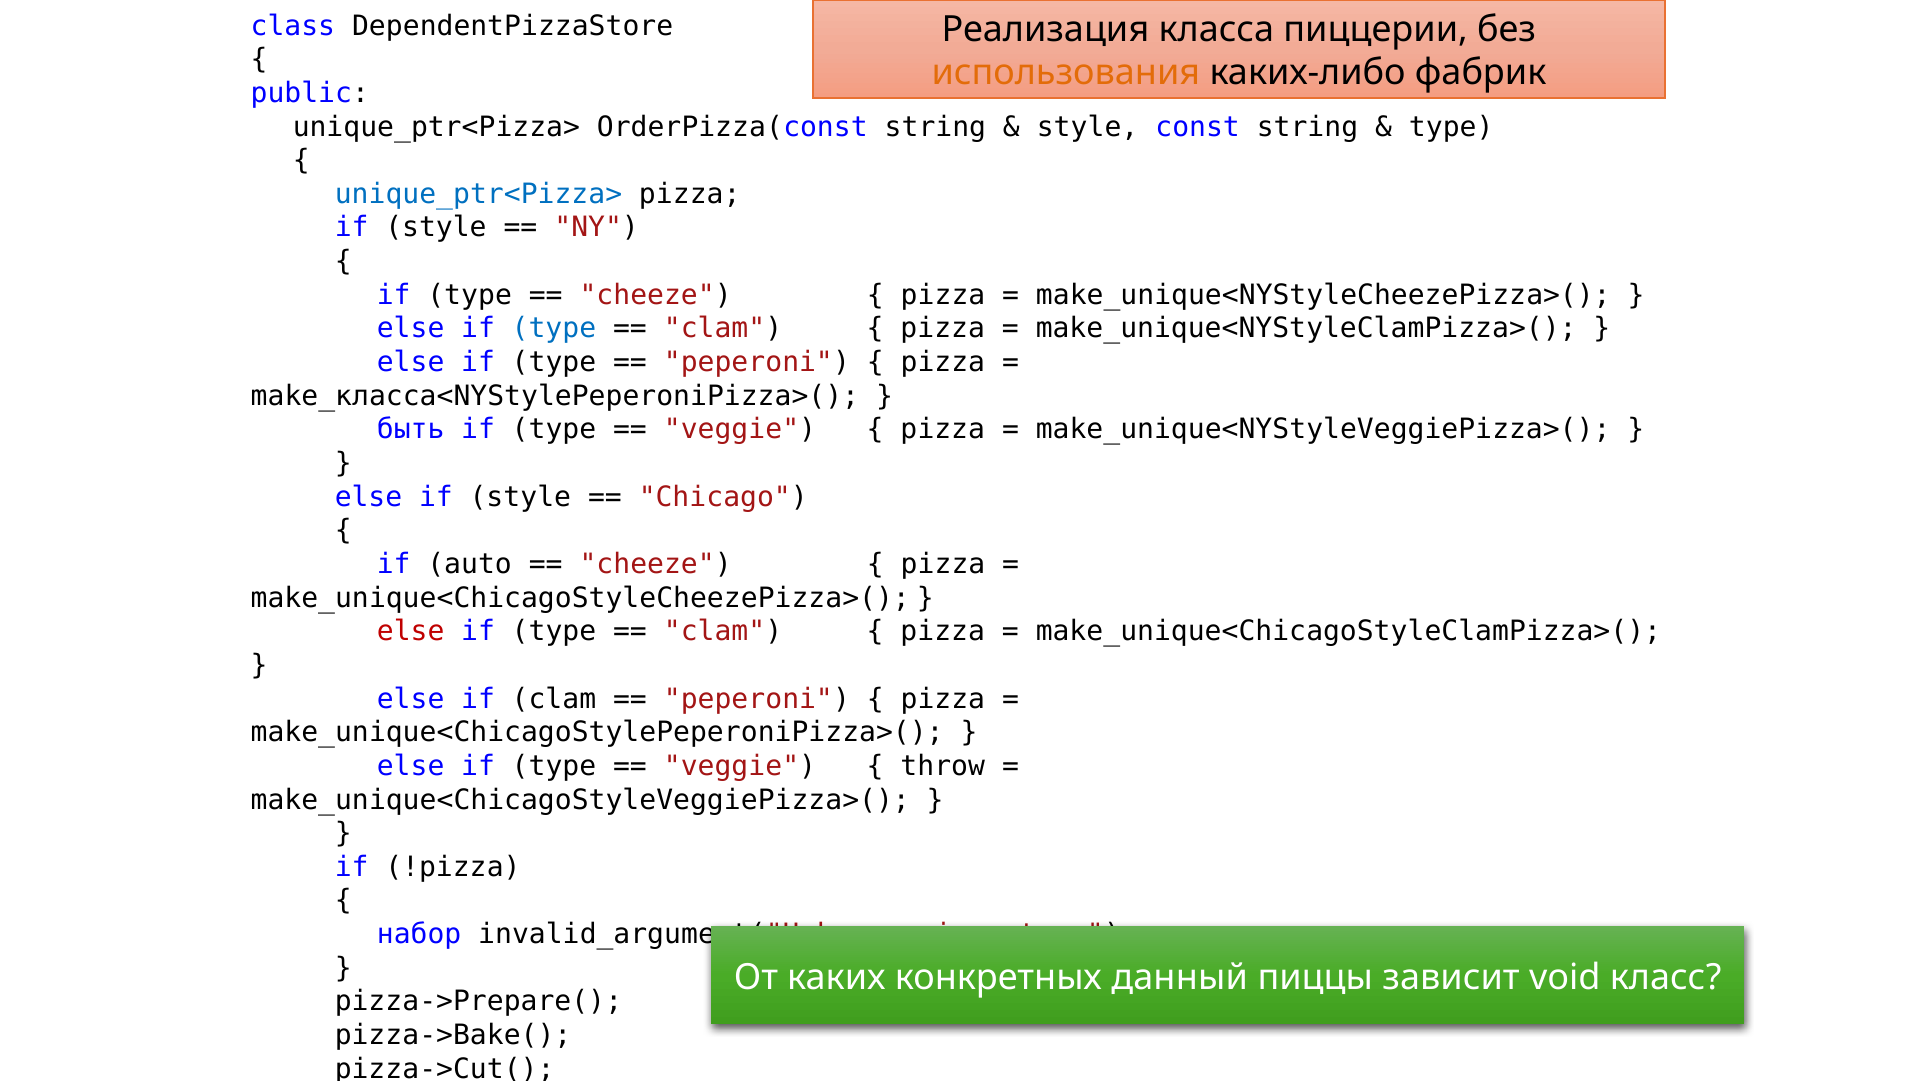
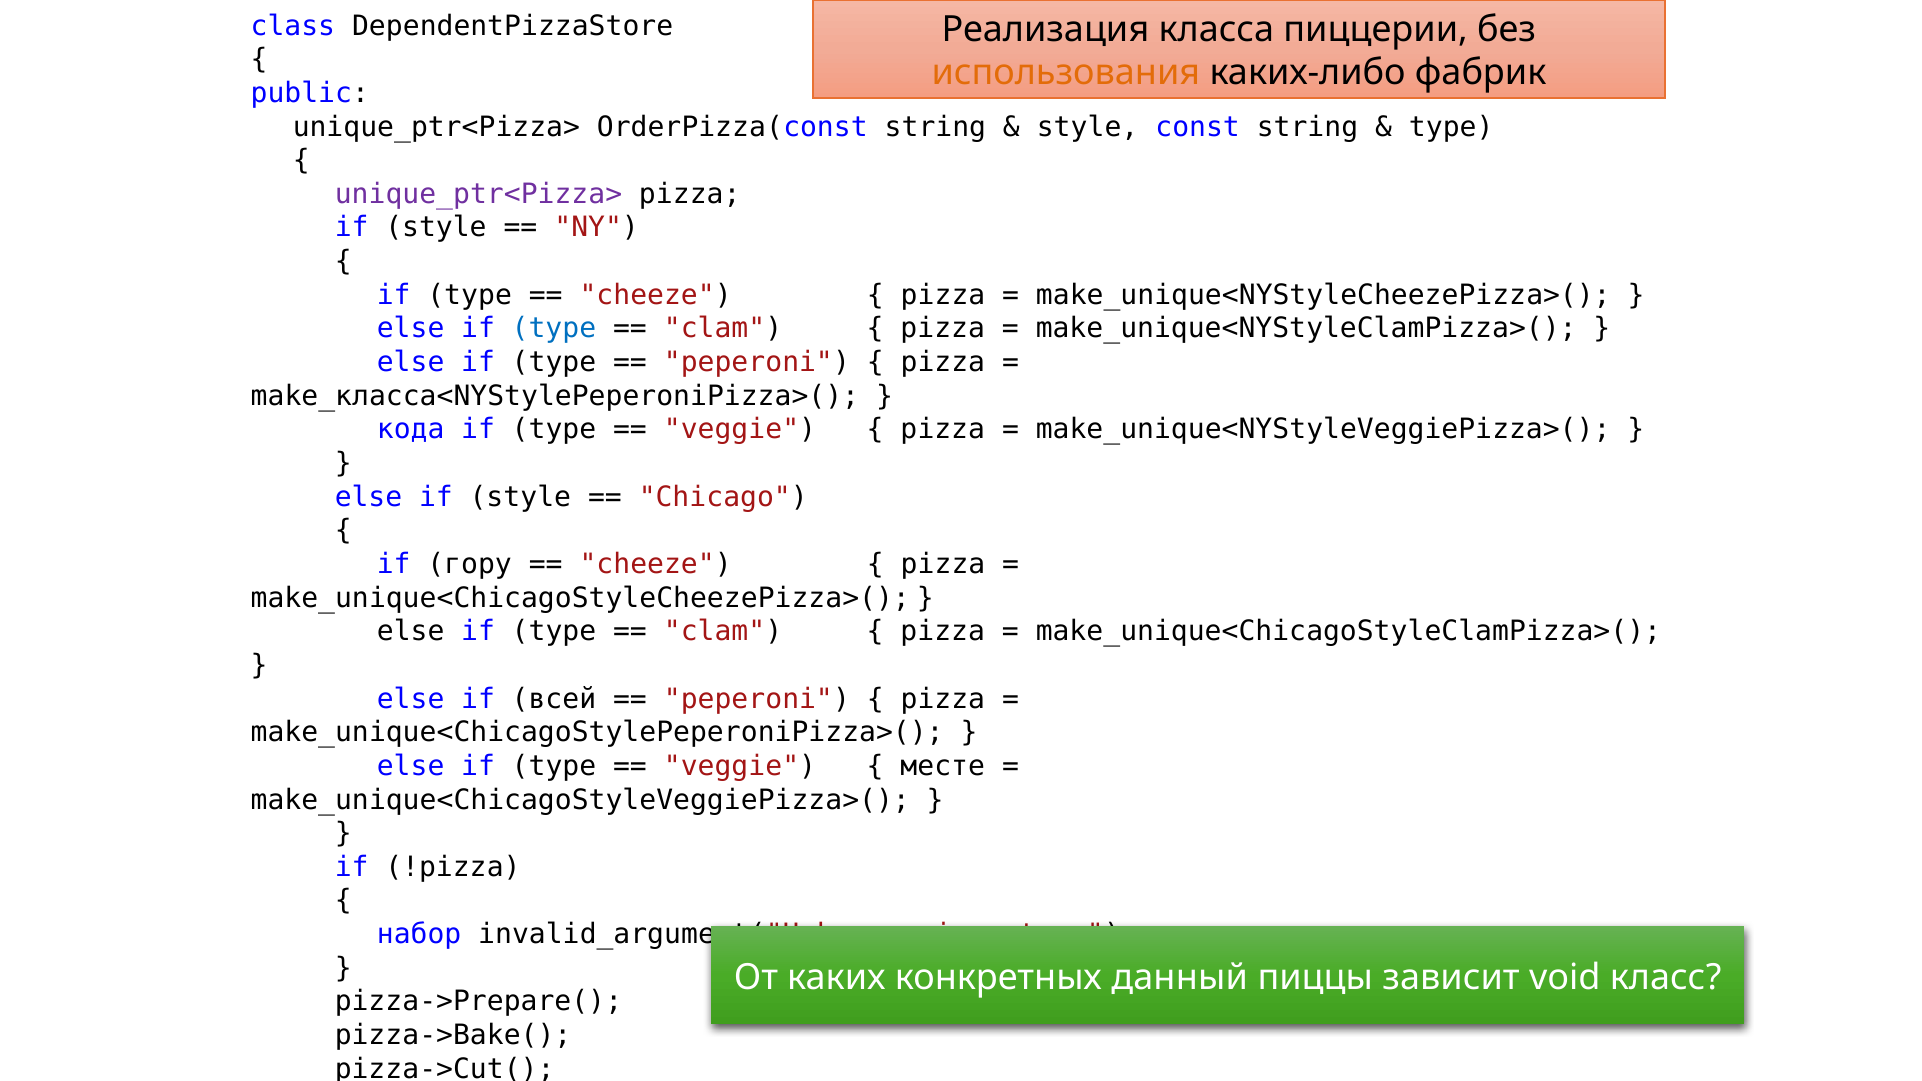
unique_ptr<Pizza> colour: blue -> purple (478, 194)
быть: быть -> кода (411, 430)
auto: auto -> гору (470, 564)
else colour: red -> black (411, 632)
if clam: clam -> всей (554, 699)
throw: throw -> месте (943, 766)
